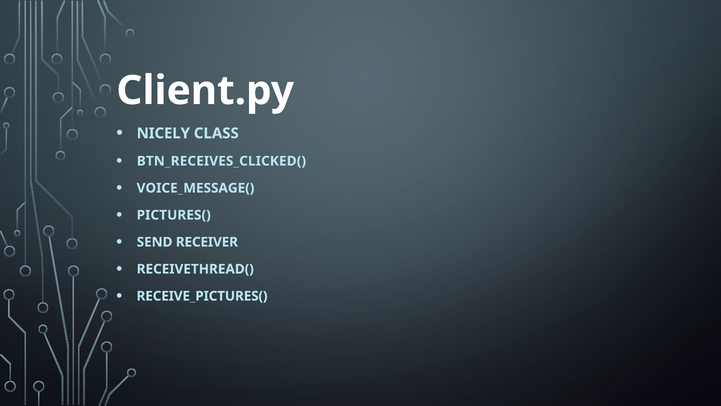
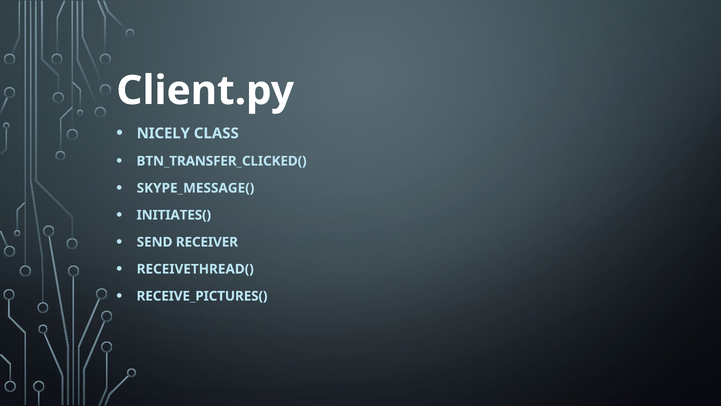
BTN_RECEIVES_CLICKED(: BTN_RECEIVES_CLICKED( -> BTN_TRANSFER_CLICKED( (222, 161)
VOICE_MESSAGE(: VOICE_MESSAGE( -> SKYPE_MESSAGE( (196, 188)
PICTURES(: PICTURES( -> INITIATES( (174, 215)
